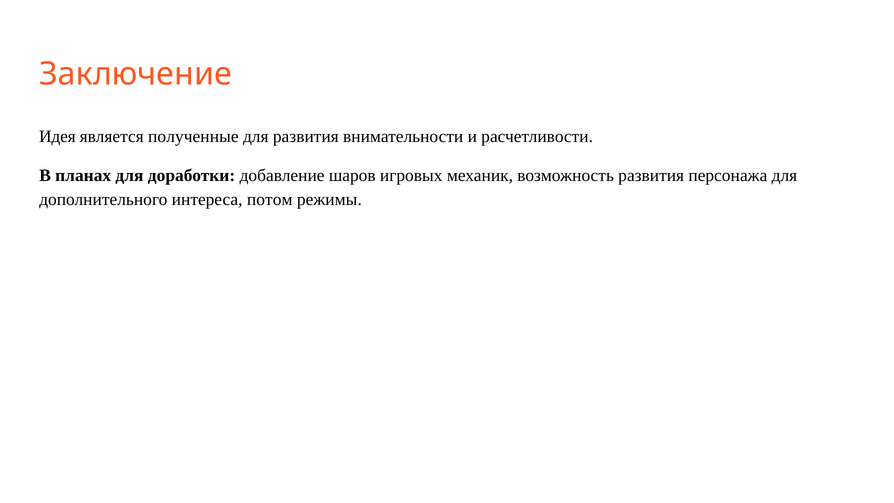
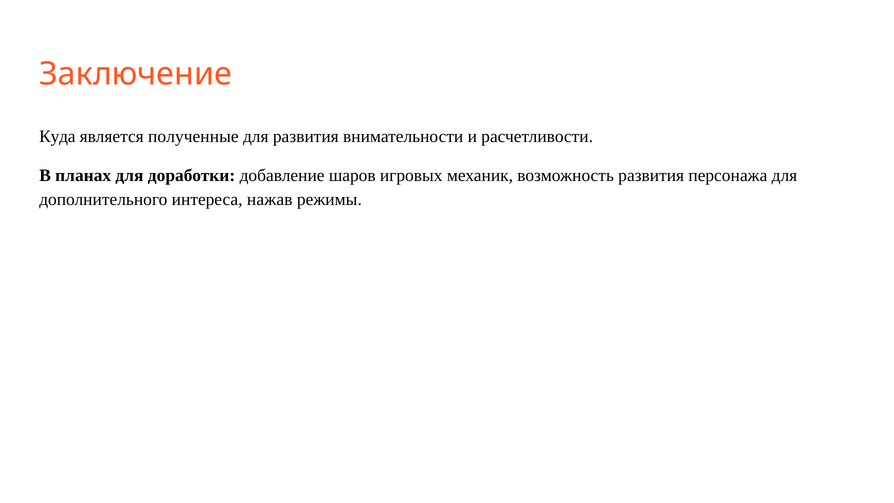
Идея: Идея -> Куда (57, 136)
потом: потом -> нажав (270, 199)
